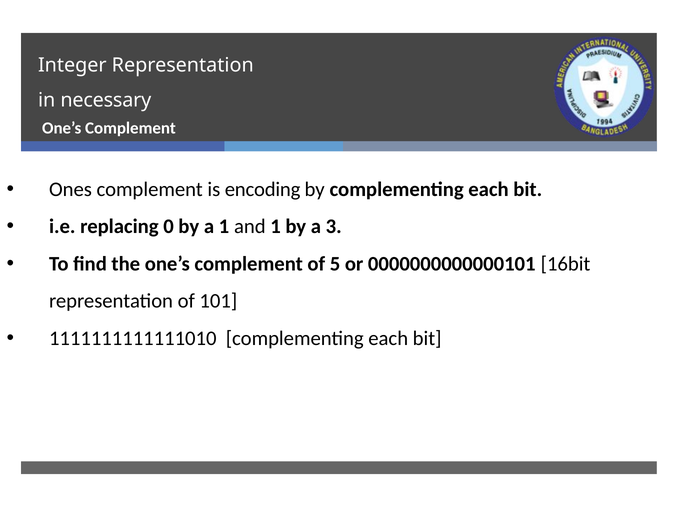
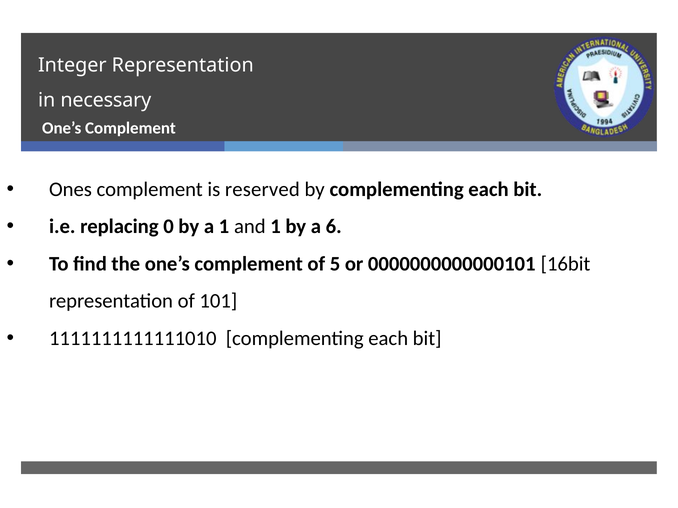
encoding: encoding -> reserved (262, 190)
3: 3 -> 6 (334, 227)
